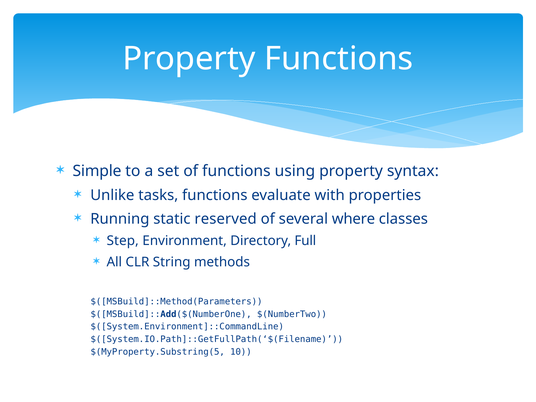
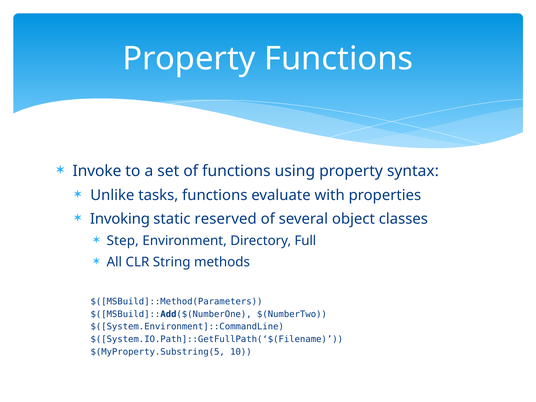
Simple: Simple -> Invoke (97, 171)
Running: Running -> Invoking (120, 219)
where: where -> object (353, 219)
